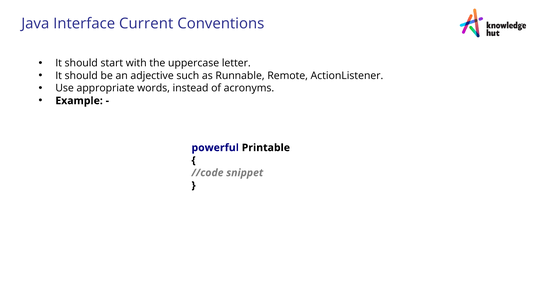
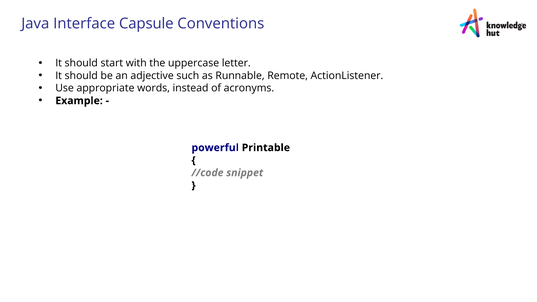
Current: Current -> Capsule (146, 24)
